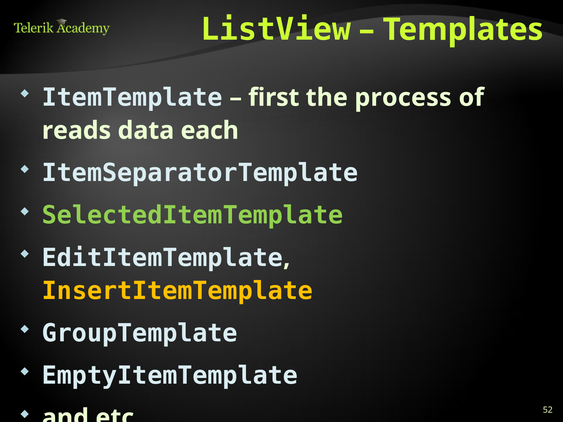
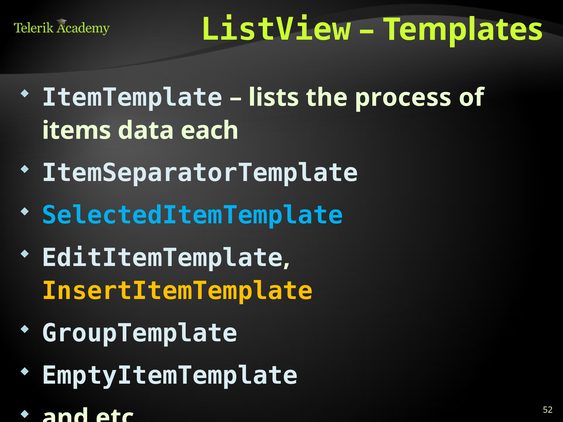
first: first -> lists (274, 98)
reads: reads -> items (77, 131)
SelectedItemTemplate colour: light green -> light blue (193, 215)
